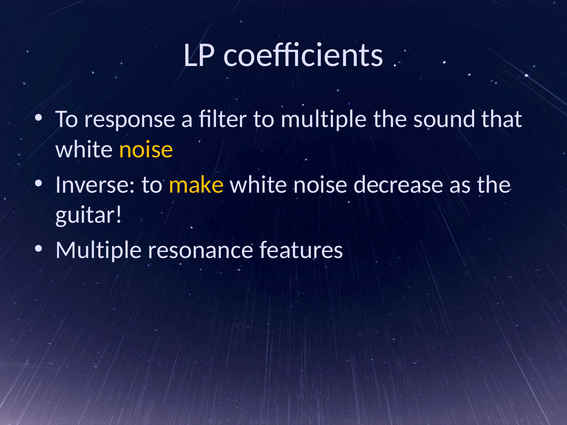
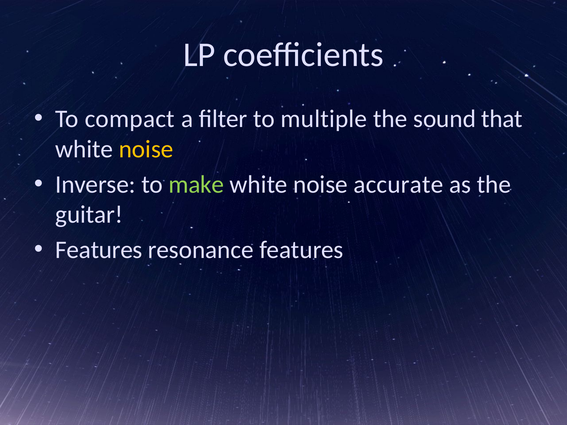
response: response -> compact (130, 119)
make colour: yellow -> light green (196, 184)
decrease: decrease -> accurate (398, 184)
Multiple: Multiple -> Features (99, 250)
